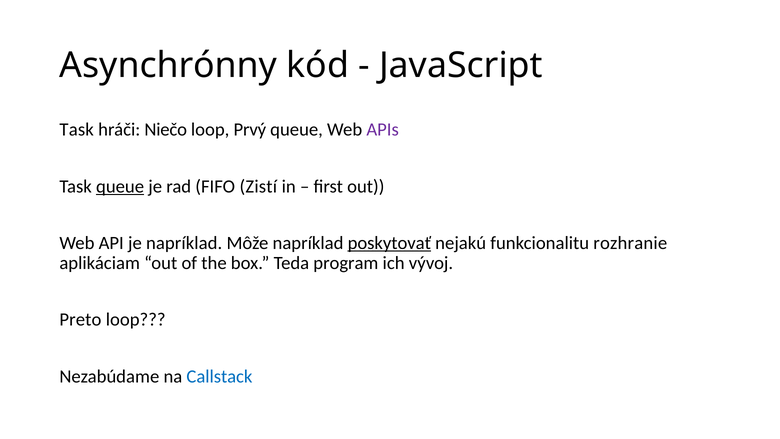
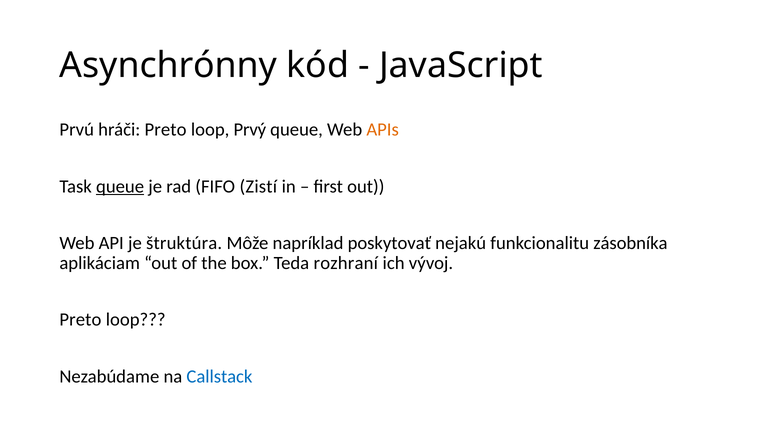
Task: Task -> Prvú (77, 130)
hráči Niečo: Niečo -> Preto (166, 130)
APIs colour: purple -> orange (383, 130)
je napríklad: napríklad -> štruktúra (184, 243)
poskytovať underline: present -> none (389, 243)
rozhranie: rozhranie -> zásobníka (630, 243)
program: program -> rozhraní (346, 263)
